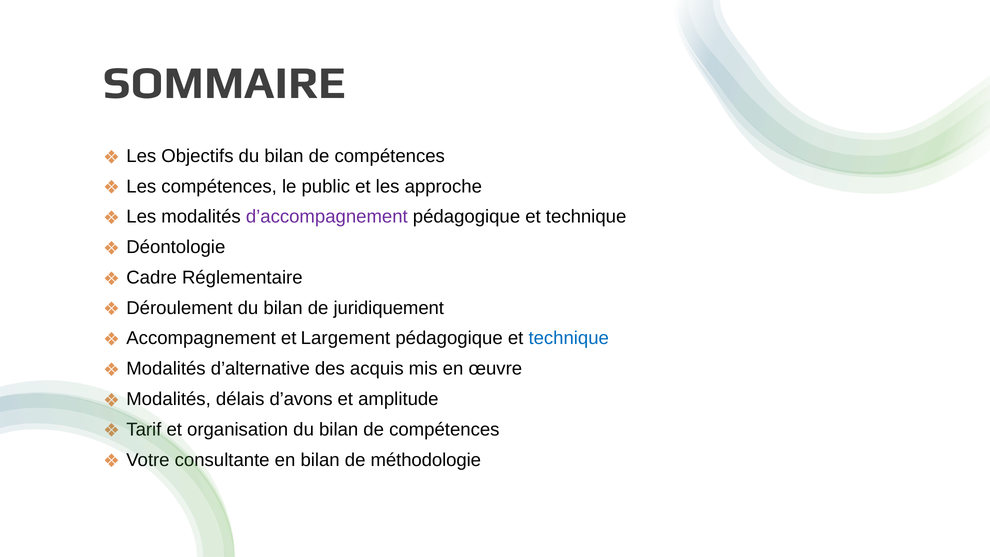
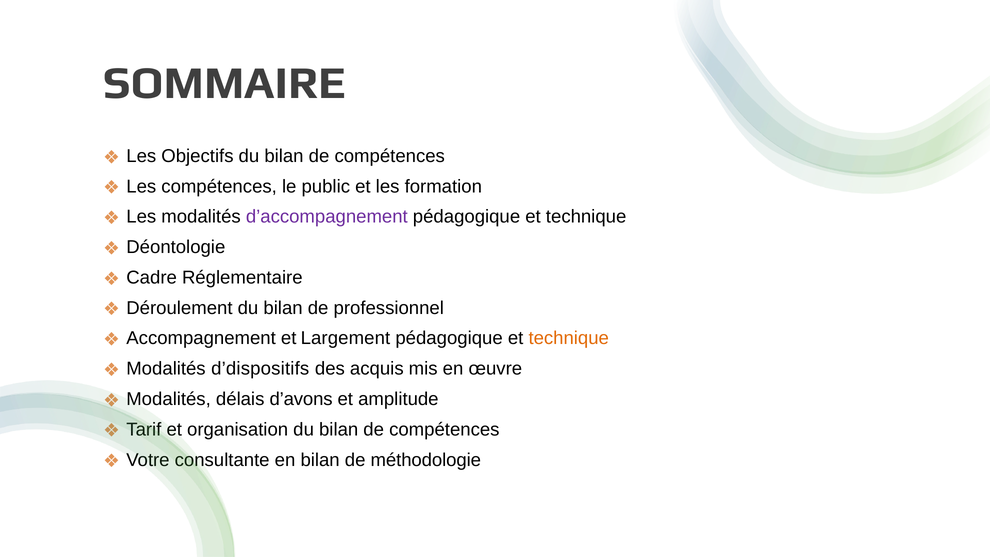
approche: approche -> formation (443, 186)
juridiquement: juridiquement -> professionnel (389, 308)
technique colour: blue -> orange (569, 338)
d’alternative: d’alternative -> d’dispositifs (260, 369)
